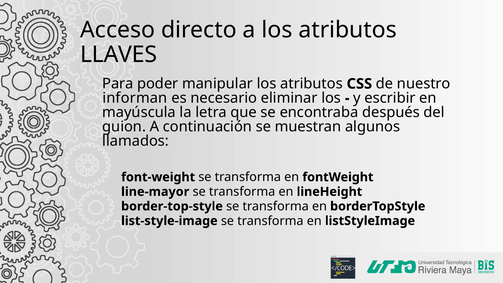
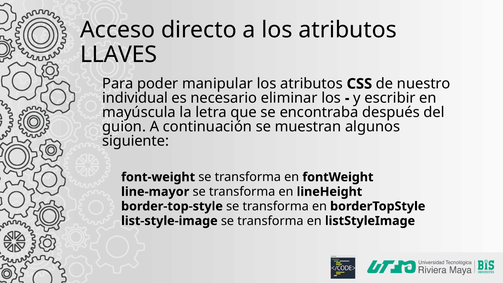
informan: informan -> individual (135, 98)
llamados: llamados -> siguiente (136, 141)
